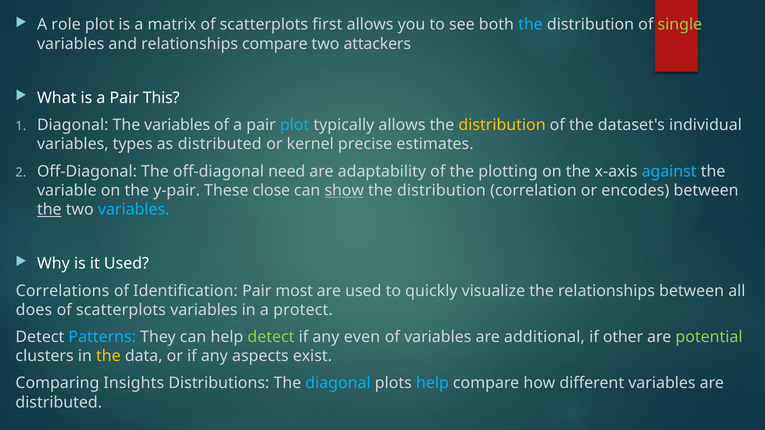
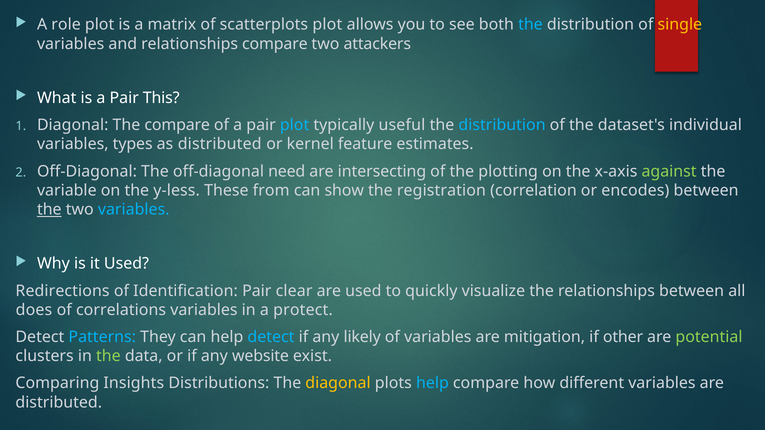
scatterplots first: first -> plot (327, 25)
single colour: light green -> yellow (680, 25)
The variables: variables -> compare (177, 125)
typically allows: allows -> useful (402, 125)
distribution colour: yellow -> light blue (502, 125)
precise: precise -> feature (365, 144)
adaptability: adaptability -> intersecting (382, 171)
against colour: light blue -> light green (669, 171)
y-pair: y-pair -> y-less (177, 191)
close: close -> from (271, 191)
show underline: present -> none (344, 191)
distribution: distribution -> registration (441, 191)
Correlations: Correlations -> Redirections (63, 291)
most: most -> clear (294, 291)
scatterplots: scatterplots -> correlations (121, 310)
detect colour: light green -> light blue (271, 337)
even: even -> likely (362, 337)
additional: additional -> mitigation (544, 337)
the colour: yellow -> light green (108, 356)
aspects: aspects -> website (260, 356)
diagonal colour: light blue -> yellow (338, 383)
